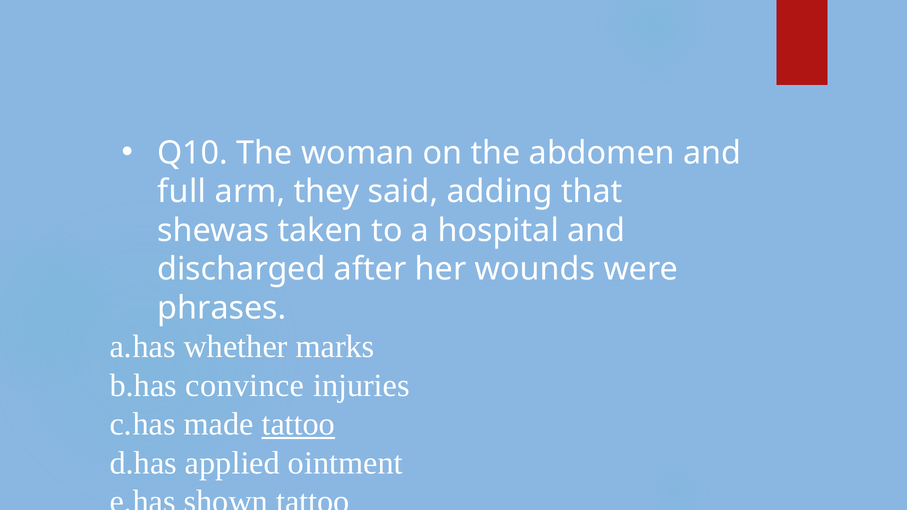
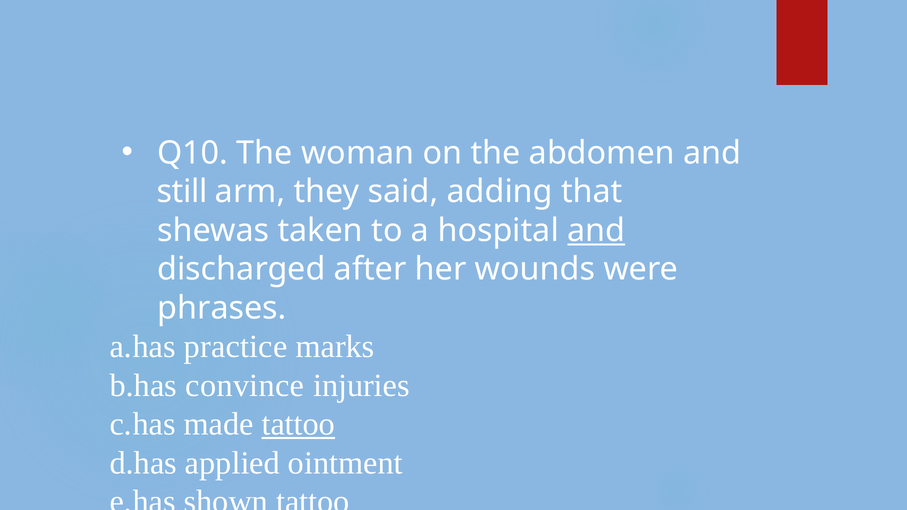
full: full -> still (182, 192)
and underline: none -> present (596, 231)
whether: whether -> practice (236, 347)
